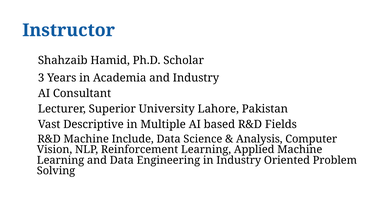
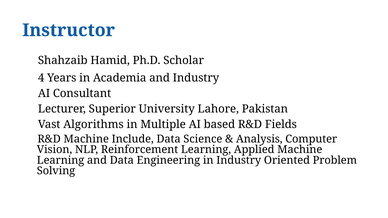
3: 3 -> 4 (41, 78)
Descriptive: Descriptive -> Algorithms (93, 124)
